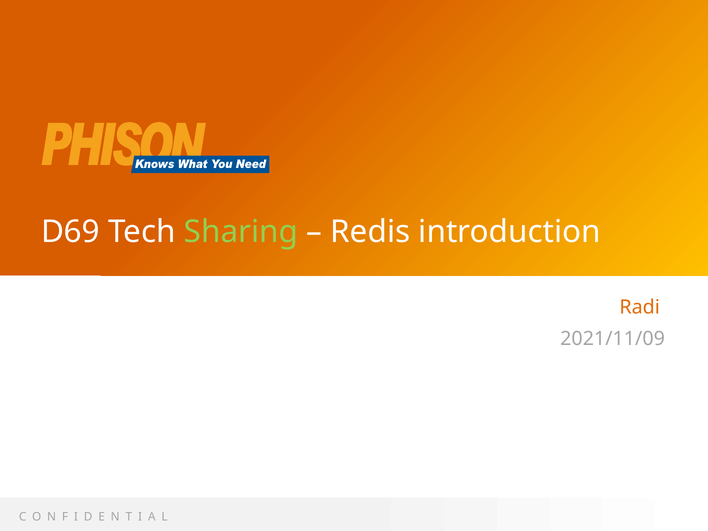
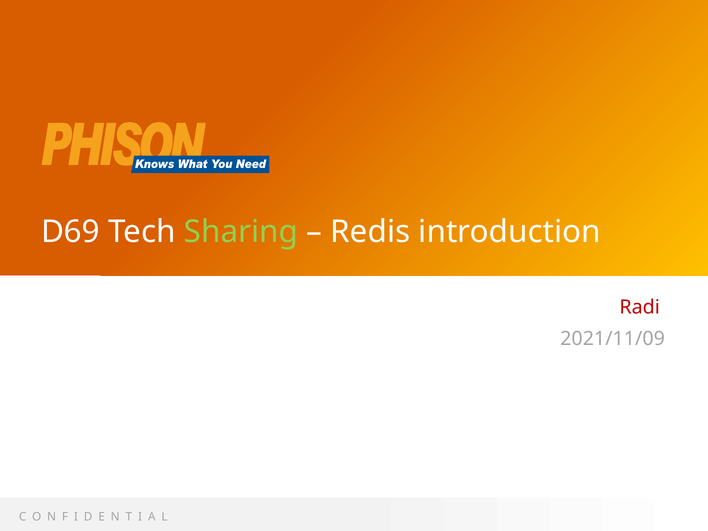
Radi colour: orange -> red (640, 307)
